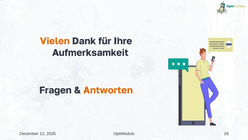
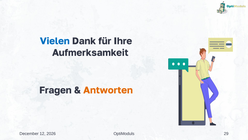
Vielen colour: orange -> blue (55, 41)
